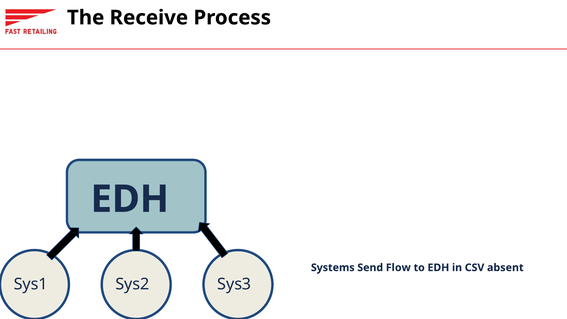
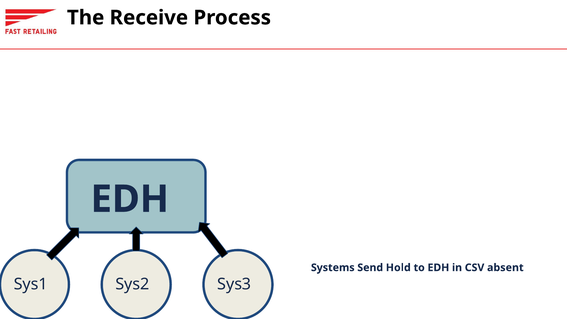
Flow: Flow -> Hold (398, 268)
